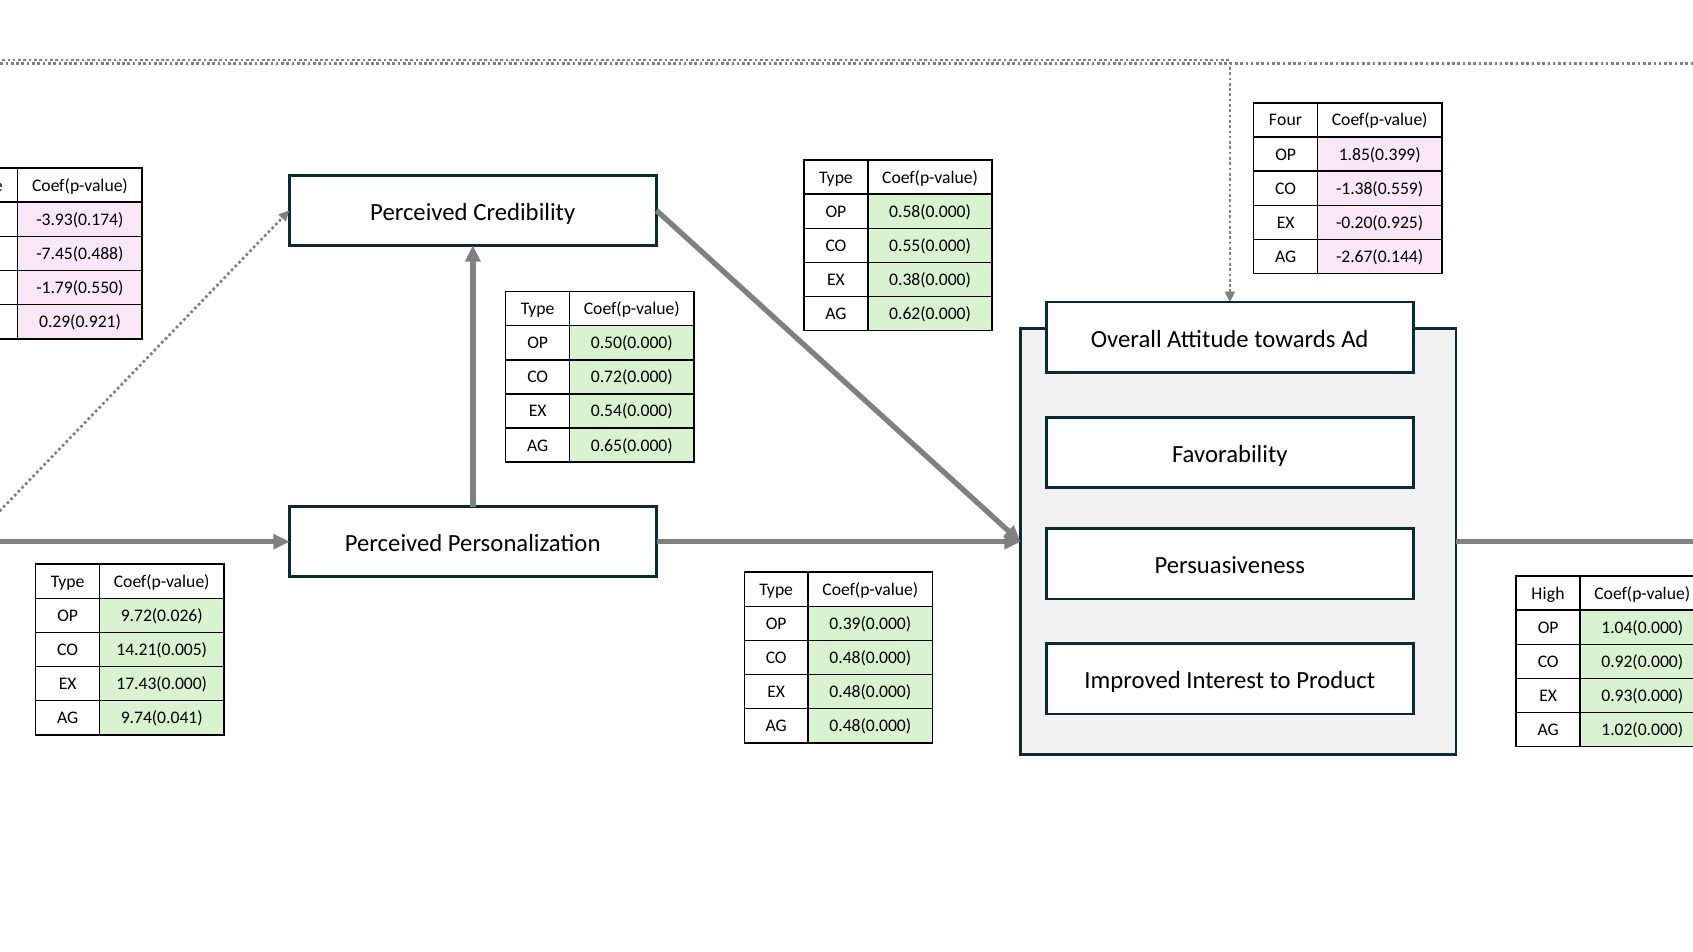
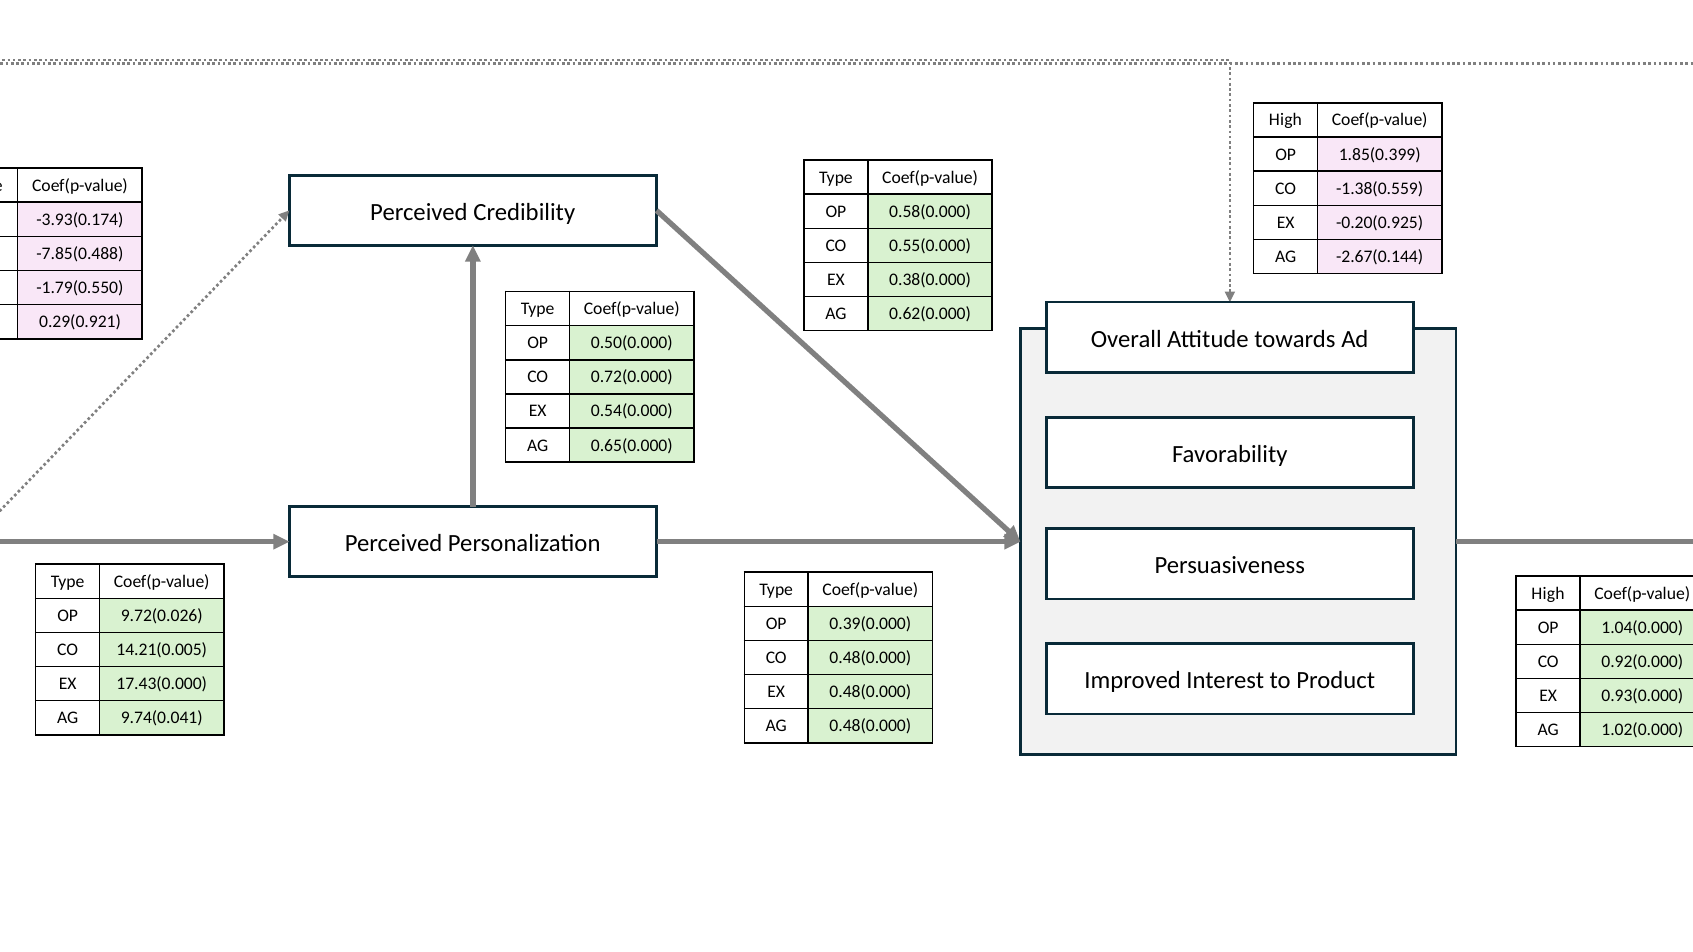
Four: Four -> High (1285, 120)
-7.45(0.488: -7.45(0.488 -> -7.85(0.488 (80, 254)
